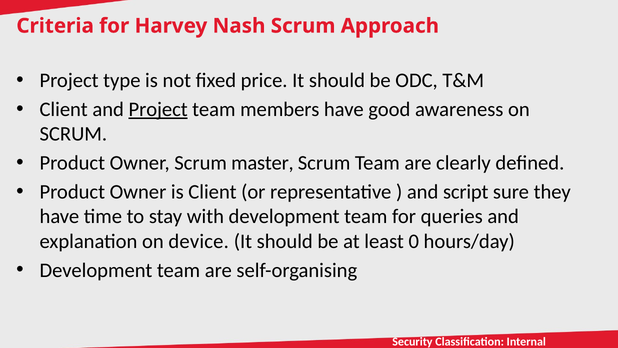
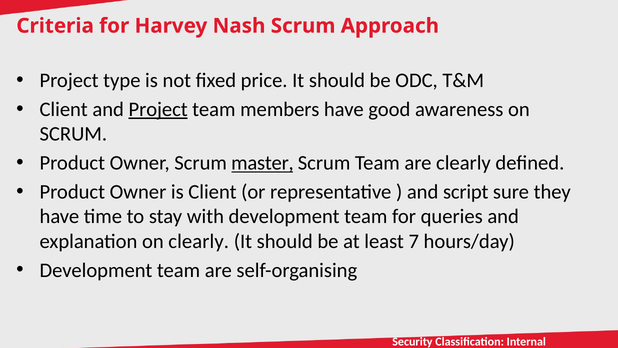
master underline: none -> present (262, 163)
on device: device -> clearly (199, 241)
0: 0 -> 7 (414, 241)
